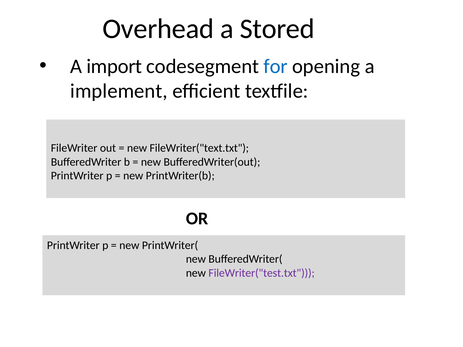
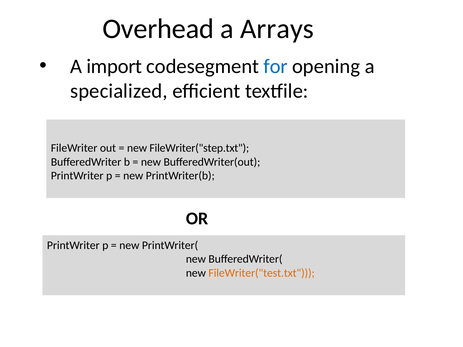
Stored: Stored -> Arrays (277, 29)
implement: implement -> specialized (119, 91)
FileWriter("text.txt: FileWriter("text.txt -> FileWriter("step.txt (199, 148)
FileWriter("test.txt colour: purple -> orange (262, 273)
